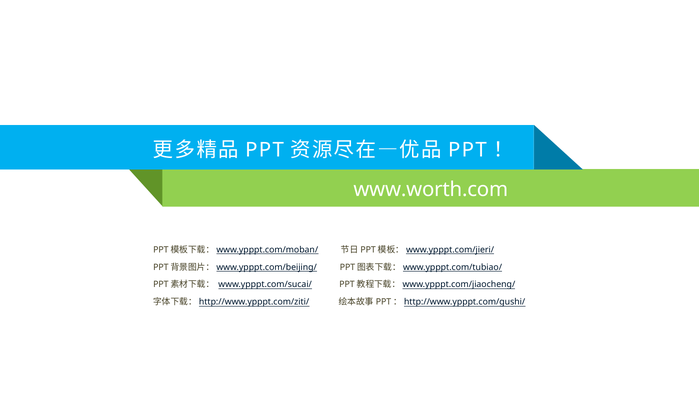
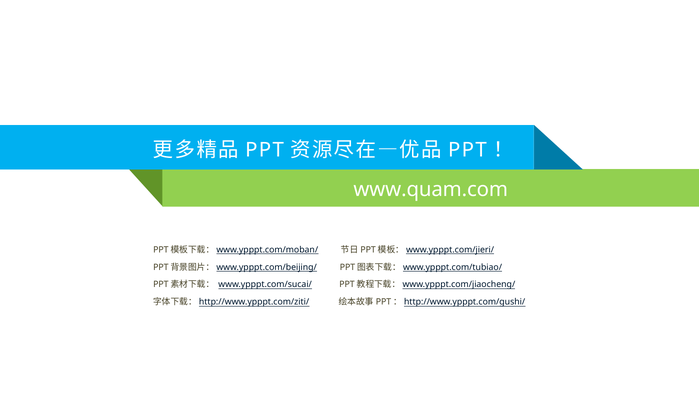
www.worth.com: www.worth.com -> www.quam.com (431, 189)
